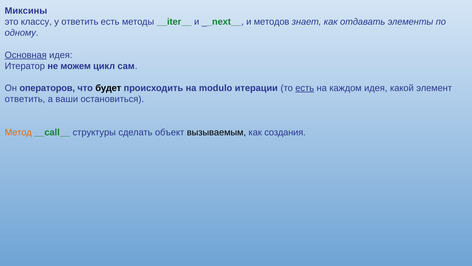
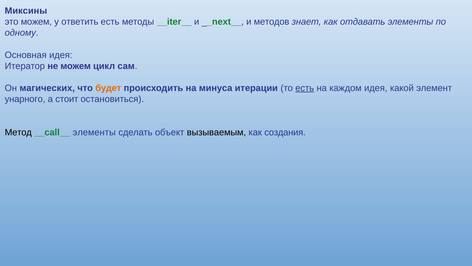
это классу: классу -> можем (36, 22)
Основная underline: present -> none (26, 55)
операторов: операторов -> магических (47, 88)
будет colour: black -> orange (108, 88)
modulo: modulo -> минуса (216, 88)
ответить: ответить -> унарного (25, 99)
ваши: ваши -> стоит (67, 99)
Метод colour: orange -> black (18, 132)
__call__ структуры: структуры -> элементы (94, 132)
